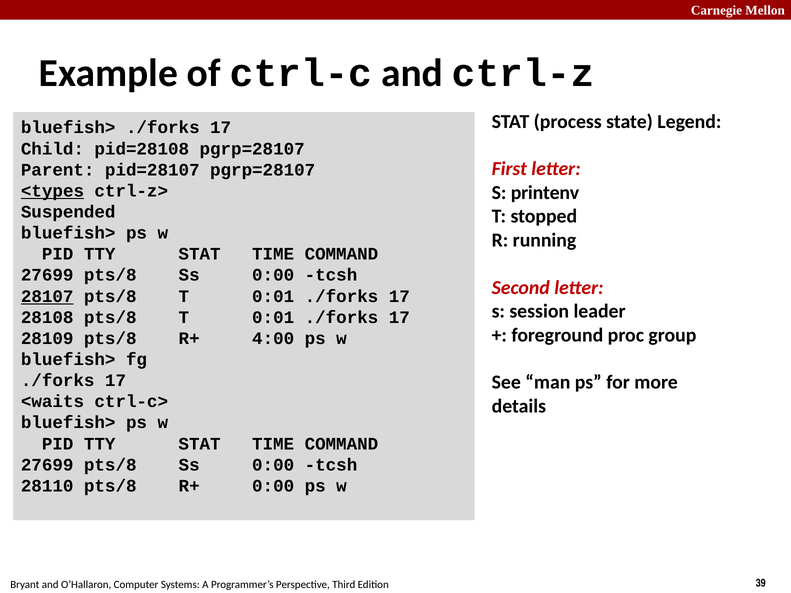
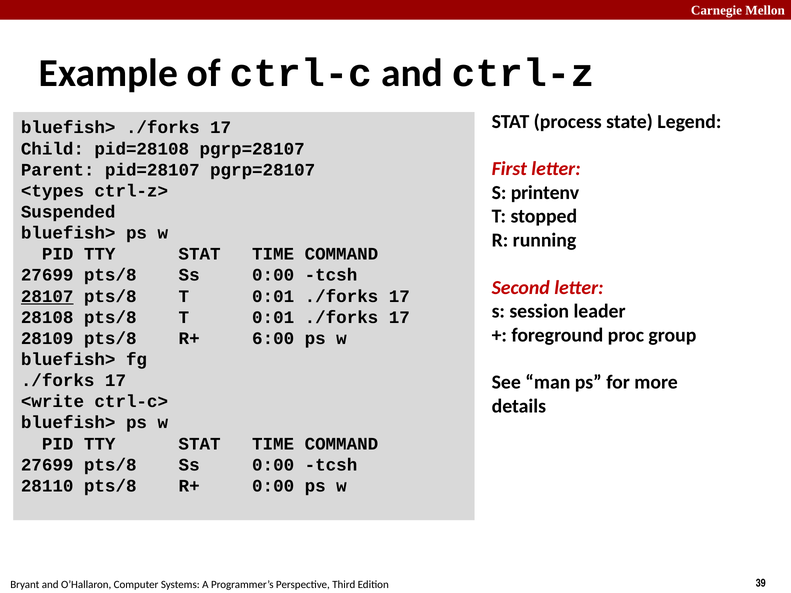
<types underline: present -> none (53, 191)
4:00: 4:00 -> 6:00 (273, 339)
<waits: <waits -> <write (53, 402)
